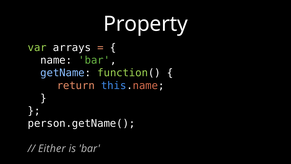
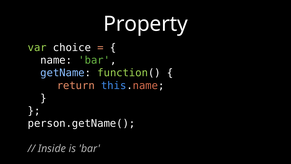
arrays: arrays -> choice (72, 48)
Either: Either -> Inside (52, 148)
